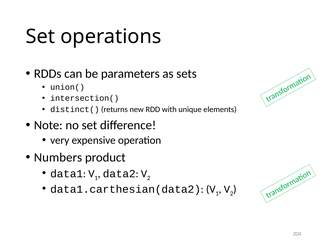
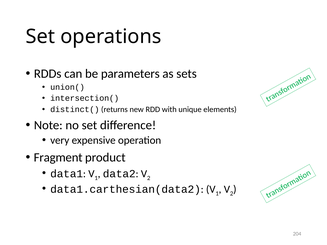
Numbers: Numbers -> Fragment (58, 158)
